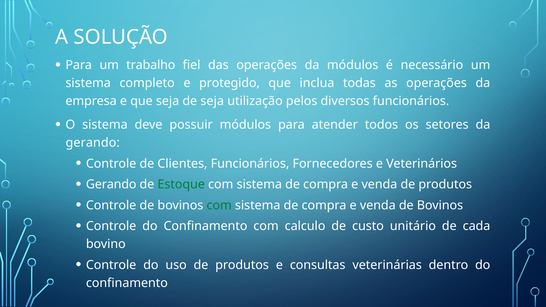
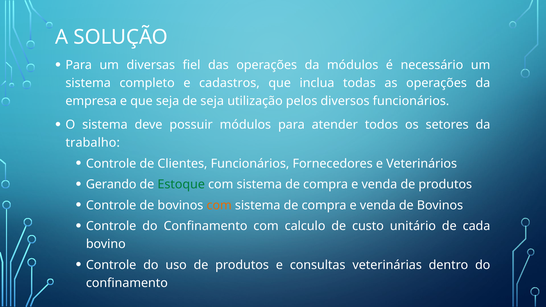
trabalho: trabalho -> diversas (151, 65)
protegido: protegido -> cadastros (229, 83)
gerando: gerando -> trabalho (93, 143)
com colour: green -> orange (219, 205)
